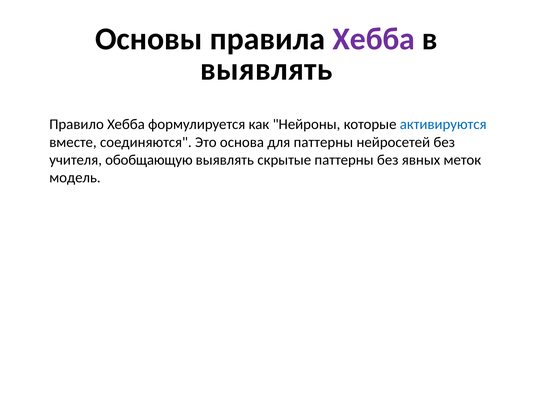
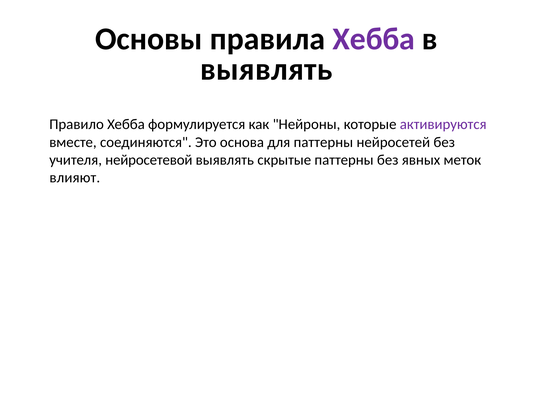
активируются colour: blue -> purple (443, 124)
обобщающую: обобщающую -> нейросетевой (149, 160)
модель: модель -> влияют (75, 178)
